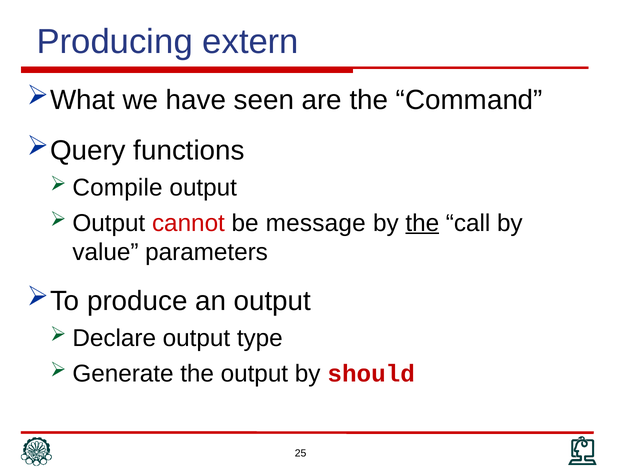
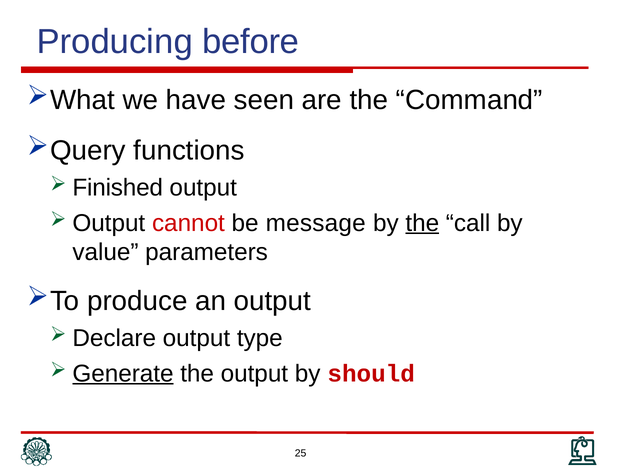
extern: extern -> before (251, 42)
Compile: Compile -> Finished (118, 188)
Generate underline: none -> present (123, 373)
